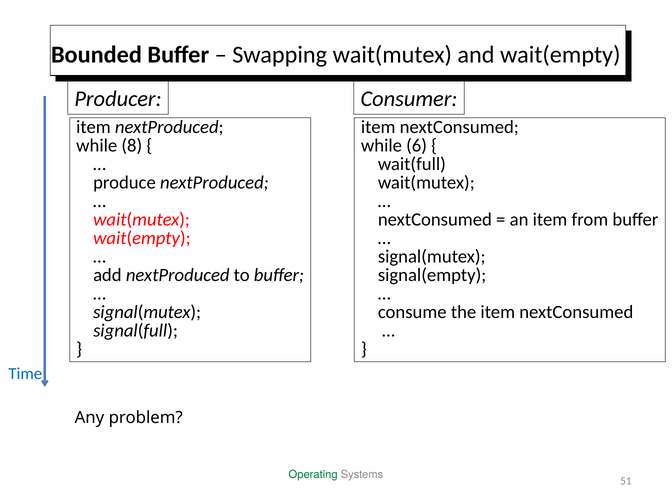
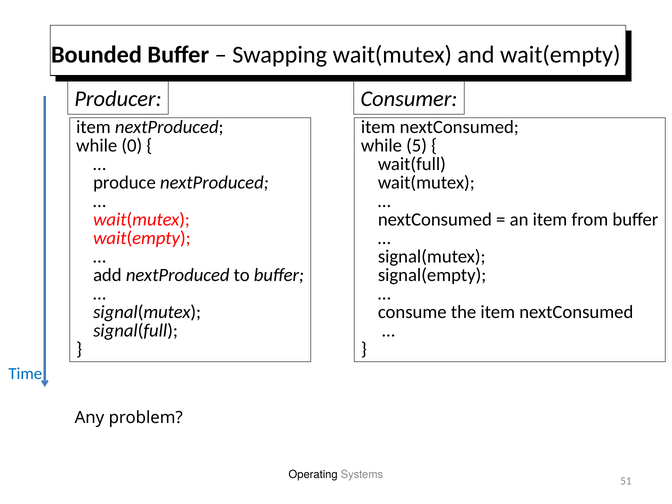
8: 8 -> 0 (132, 146)
6: 6 -> 5 (417, 146)
Operating colour: green -> black (313, 475)
